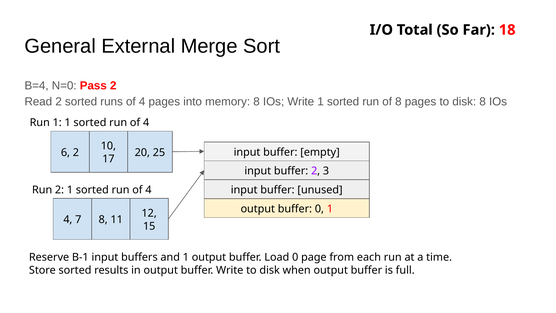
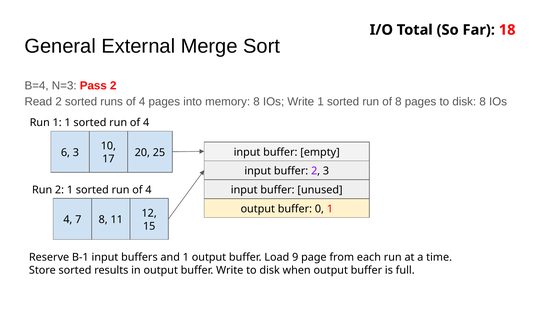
N=0: N=0 -> N=3 (64, 85)
6 2: 2 -> 3 (76, 152)
Load 0: 0 -> 9 (295, 257)
